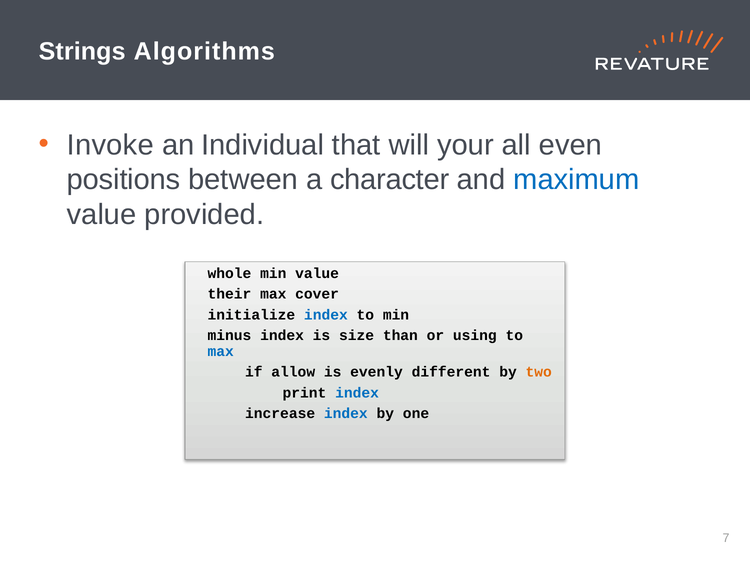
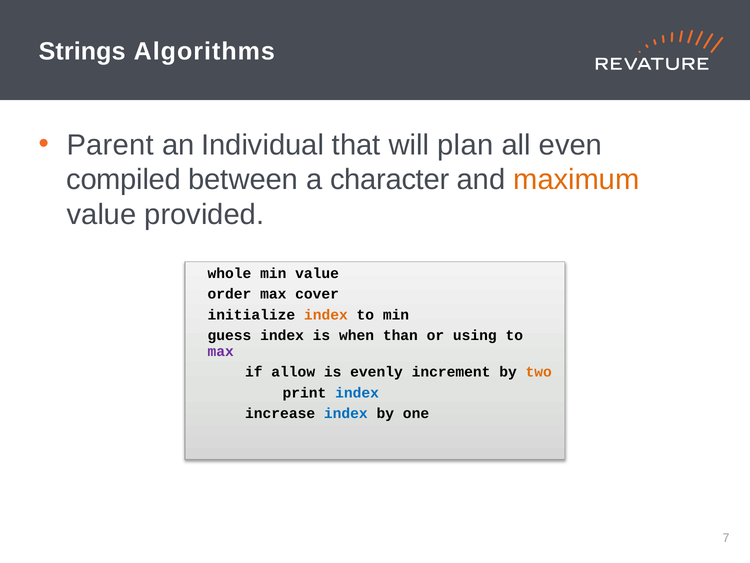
Invoke: Invoke -> Parent (110, 145)
your: your -> plan (465, 145)
positions: positions -> compiled (124, 180)
maximum colour: blue -> orange (576, 180)
their: their -> order (229, 294)
index colour: blue -> orange (326, 314)
minus: minus -> guess (229, 335)
size: size -> when (357, 335)
max colour: blue -> purple (221, 351)
different: different -> increment (451, 372)
